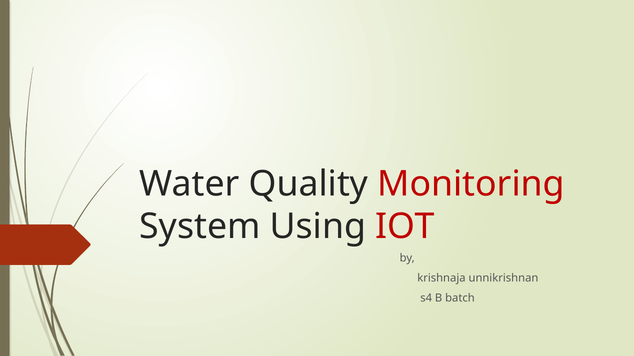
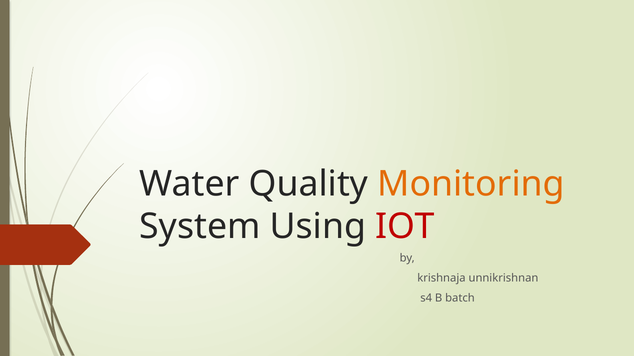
Monitoring colour: red -> orange (471, 184)
